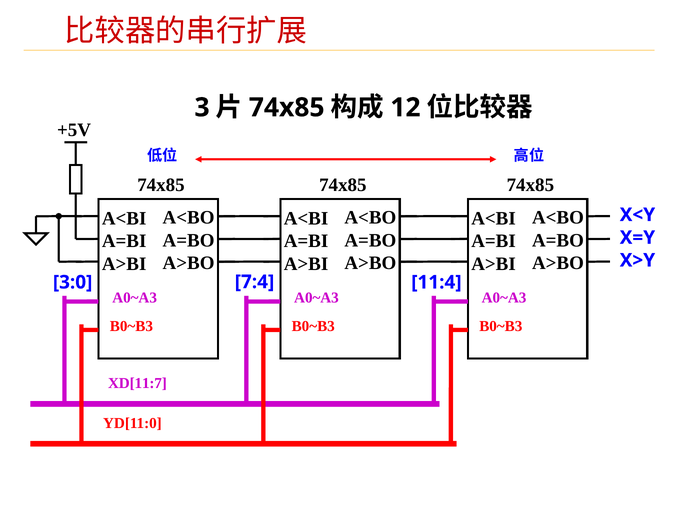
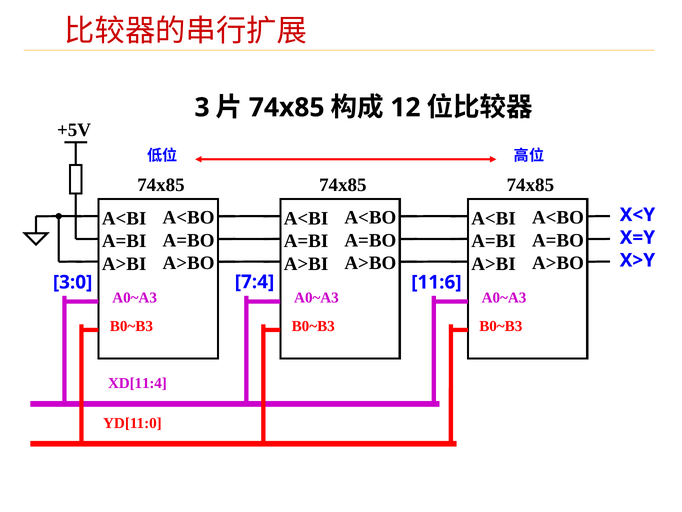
11:4: 11:4 -> 11:6 (436, 282)
XD[11:7: XD[11:7 -> XD[11:4 (137, 383)
